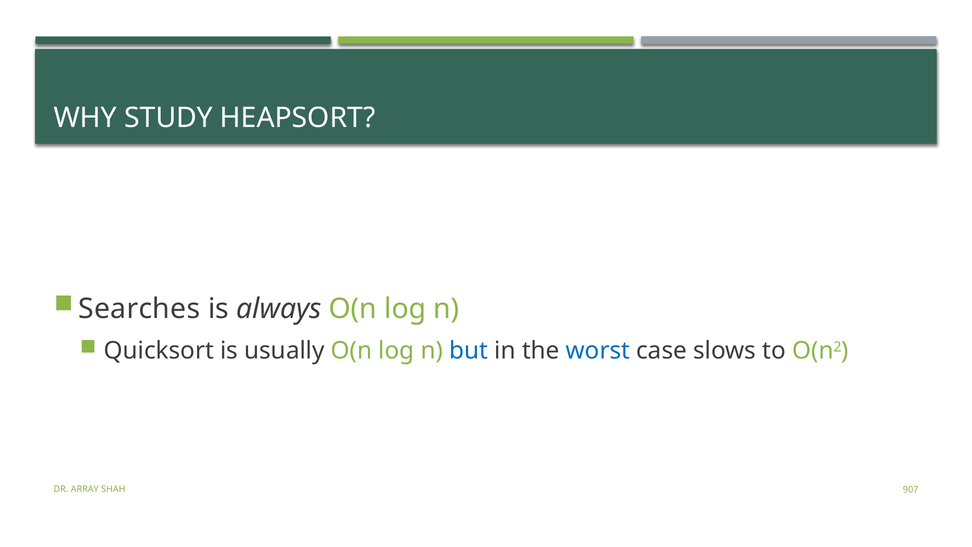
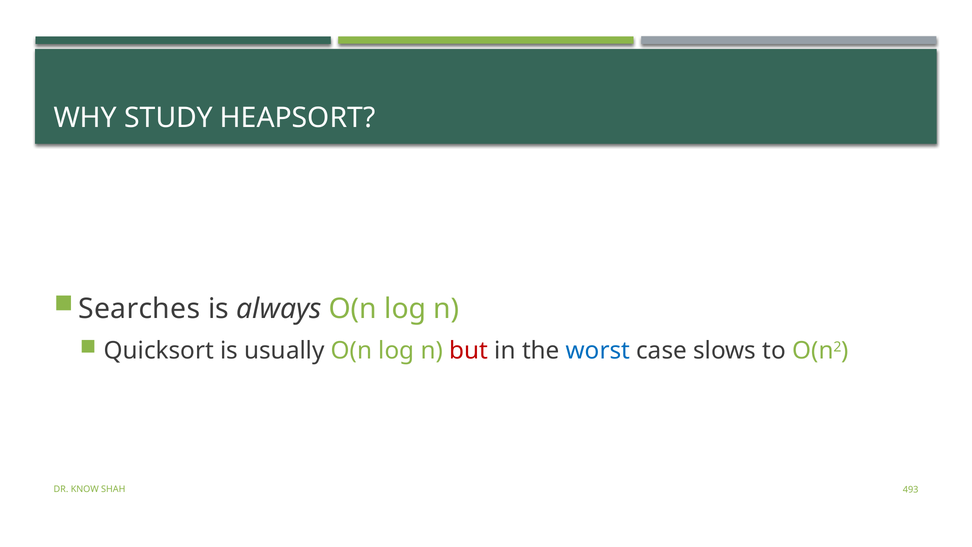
but colour: blue -> red (469, 351)
ARRAY: ARRAY -> KNOW (85, 489)
907: 907 -> 493 (911, 489)
